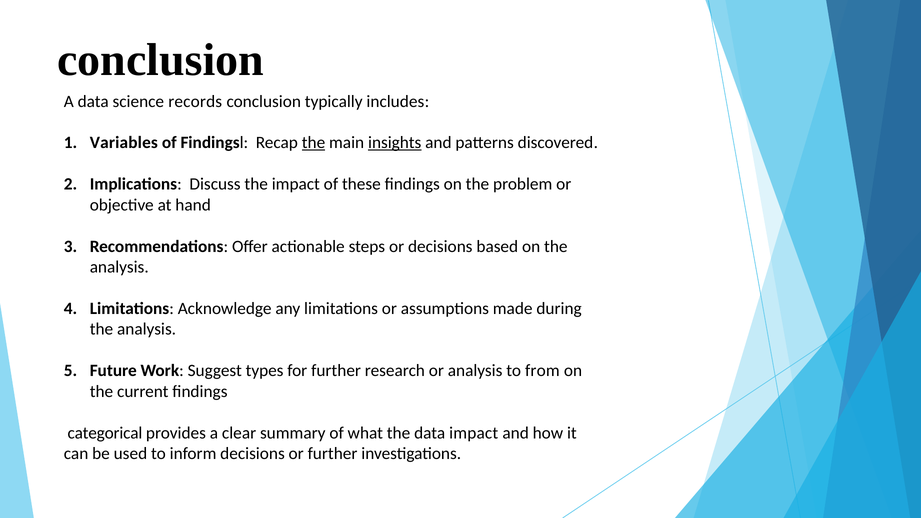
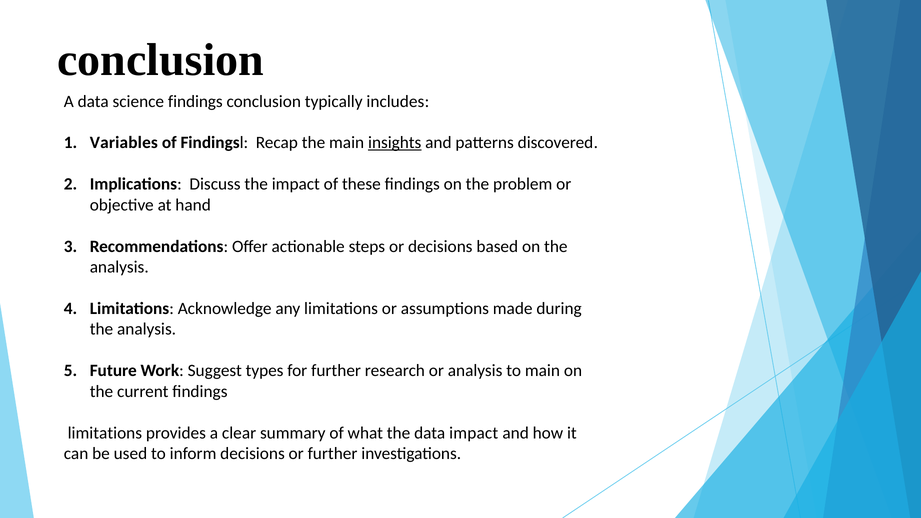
science records: records -> findings (195, 101)
the underline: present -> none (314, 143)
to from: from -> main (542, 371)
categorical: categorical -> limitations (105, 433)
